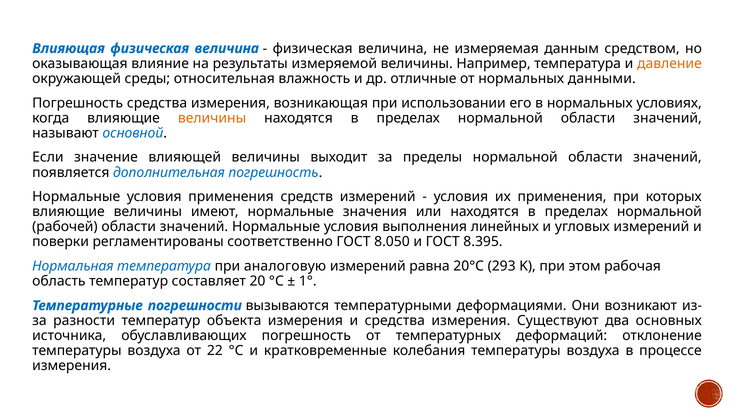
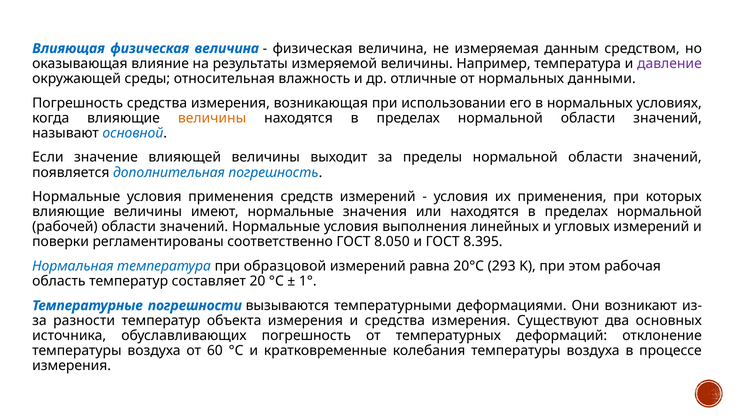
давление colour: orange -> purple (669, 64)
аналоговую: аналоговую -> образцовой (285, 266)
22: 22 -> 60 (215, 351)
